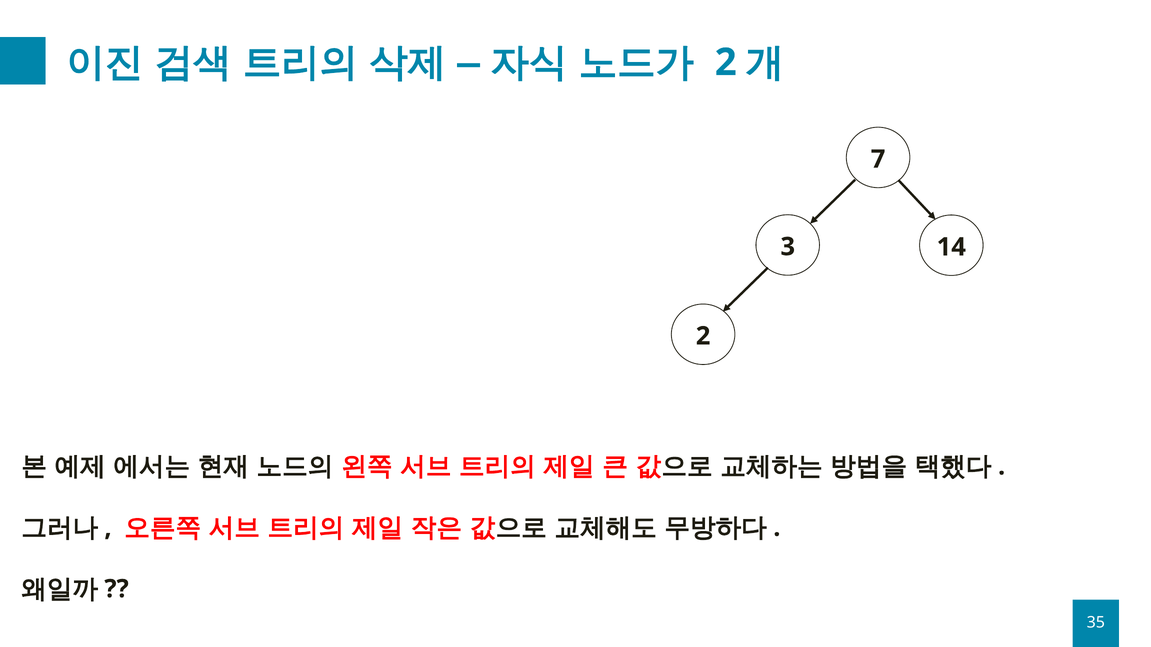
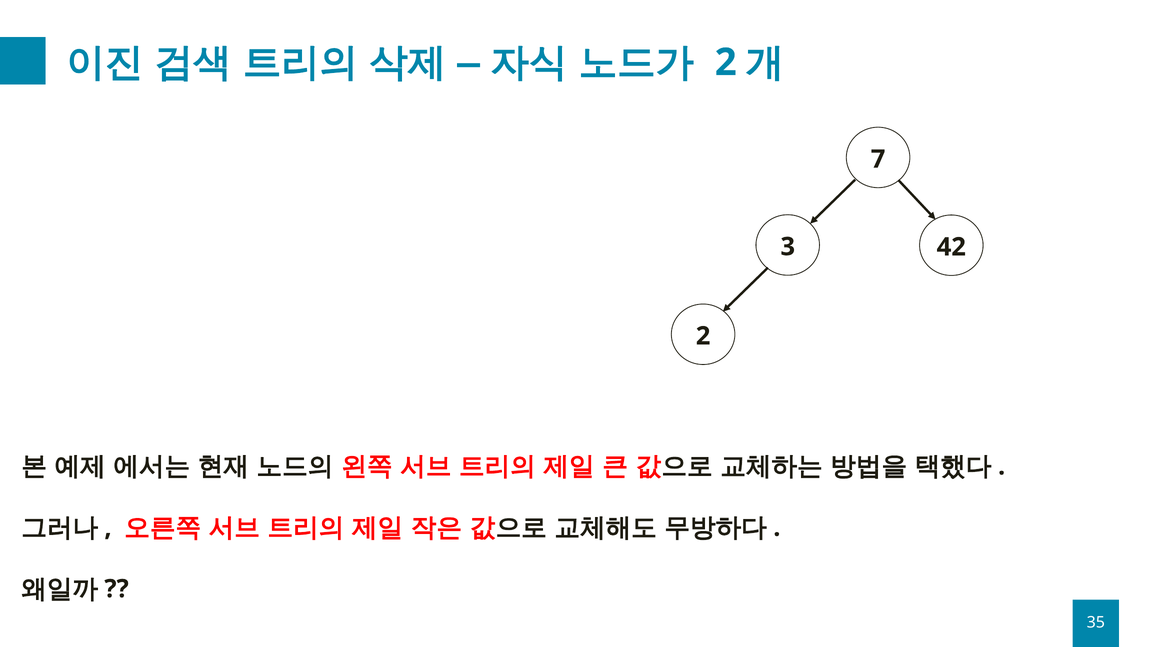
14: 14 -> 42 (951, 247)
